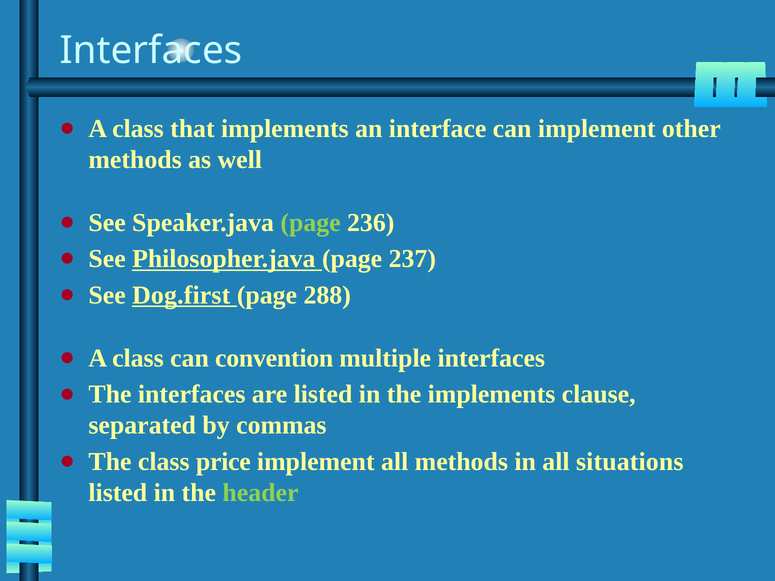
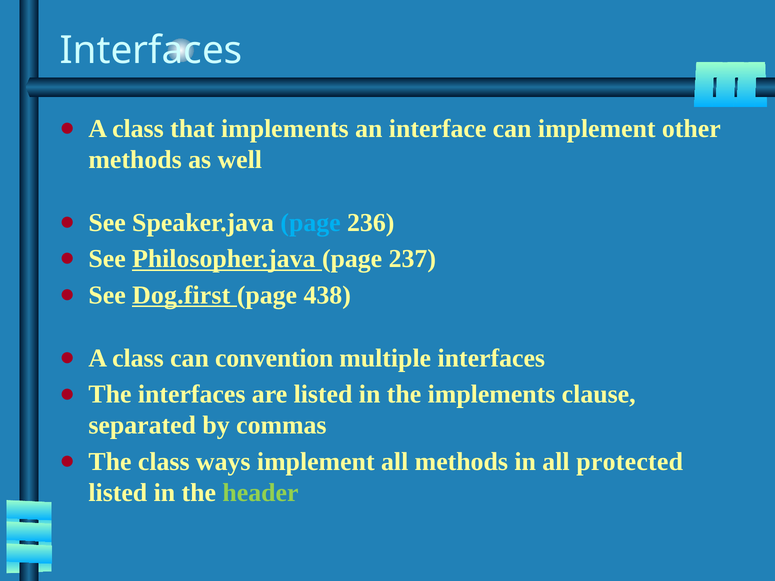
page colour: light green -> light blue (311, 223)
288: 288 -> 438 (327, 295)
price: price -> ways (223, 462)
situations: situations -> protected (630, 462)
